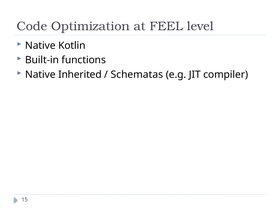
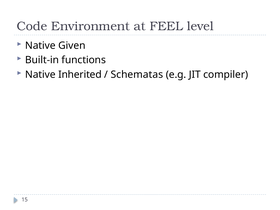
Optimization: Optimization -> Environment (90, 26)
Kotlin: Kotlin -> Given (72, 46)
